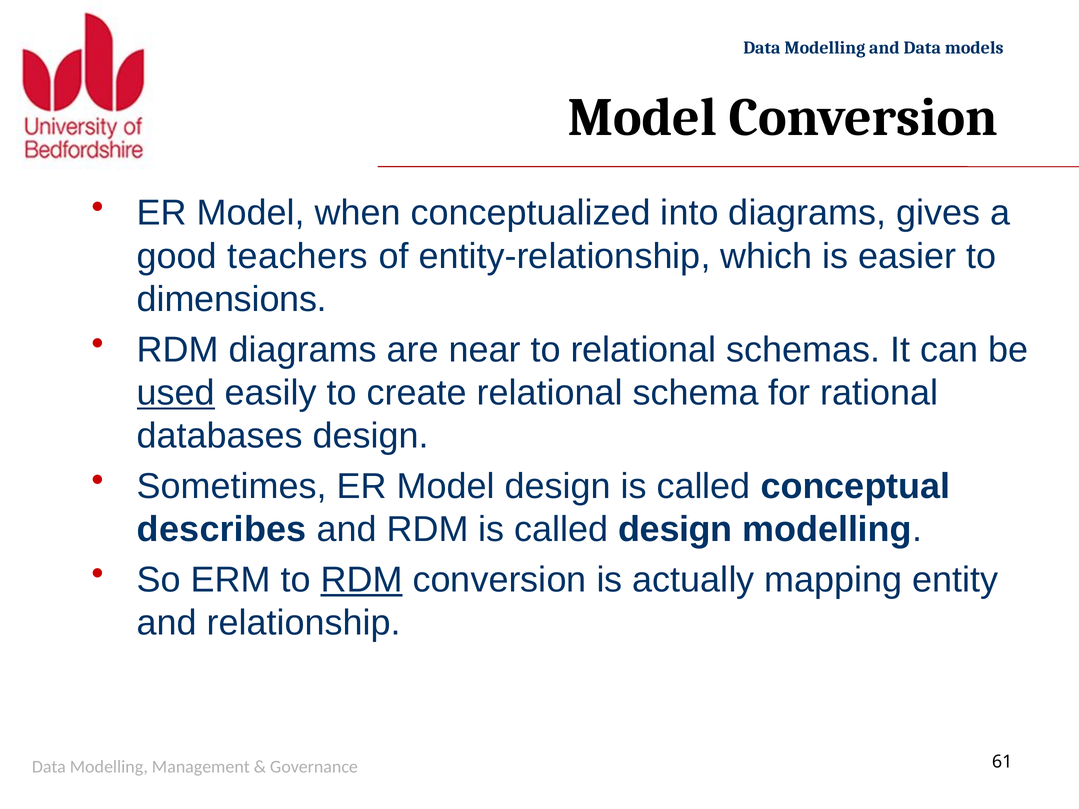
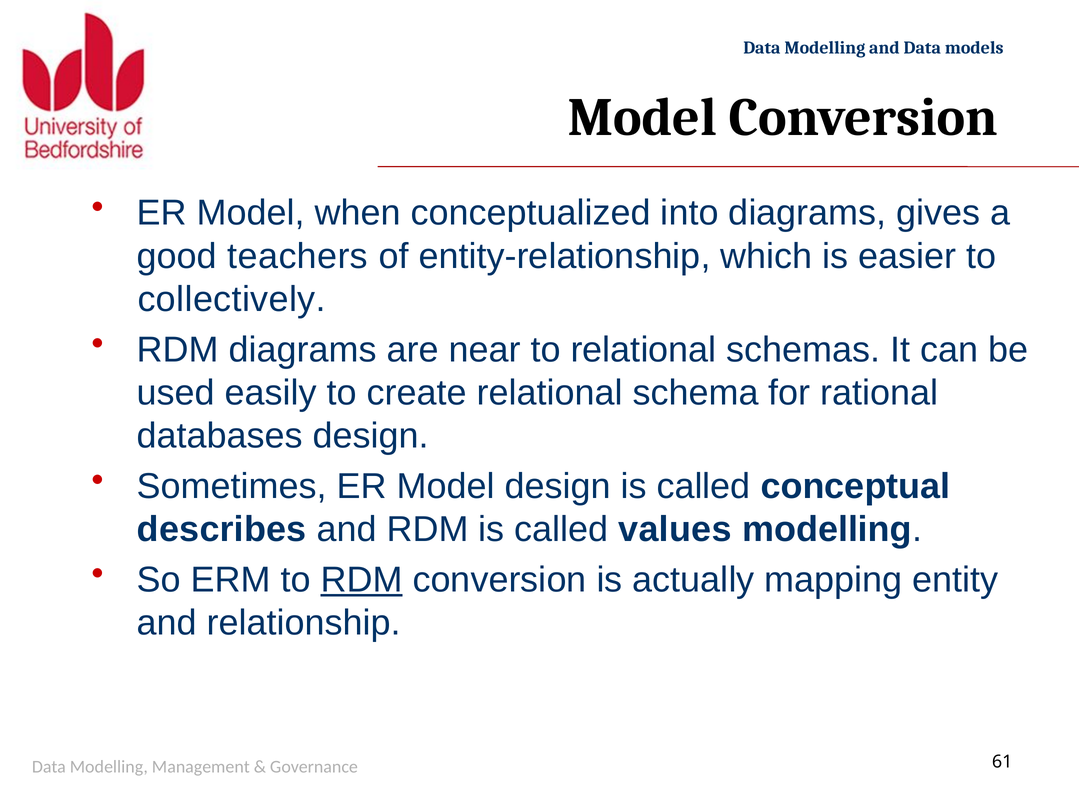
dimensions: dimensions -> collectively (232, 300)
used underline: present -> none (176, 393)
called design: design -> values (675, 530)
